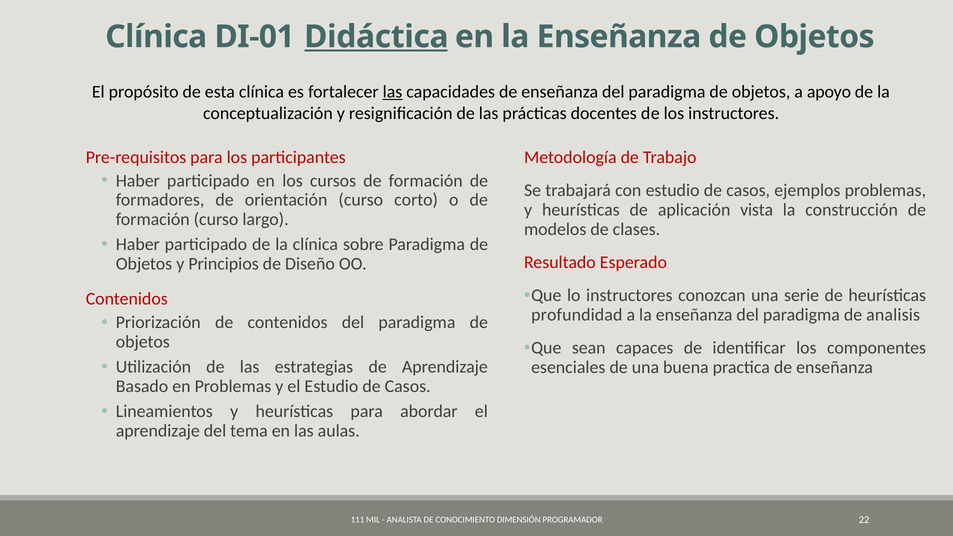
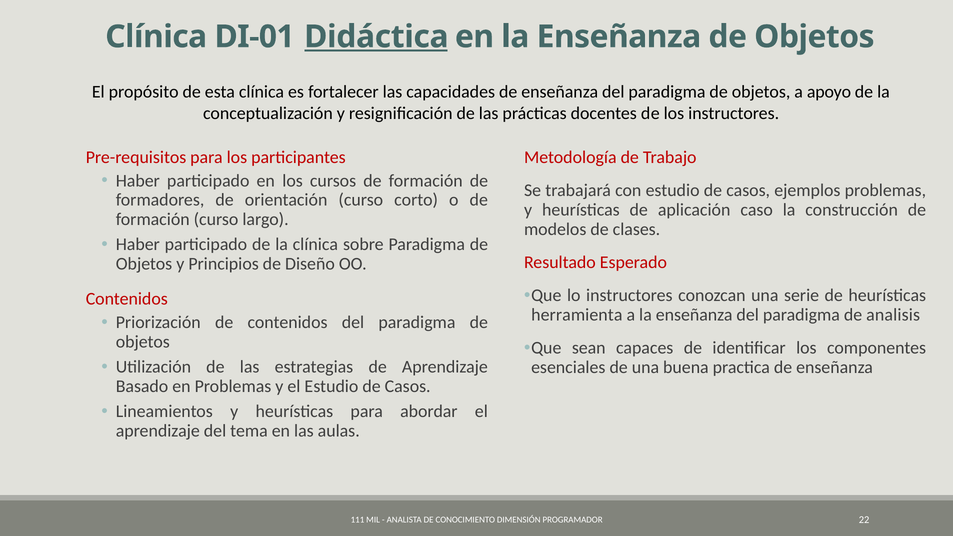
las underline: present -> none (393, 92)
vista: vista -> caso (757, 210)
profundidad: profundidad -> herramienta (577, 315)
